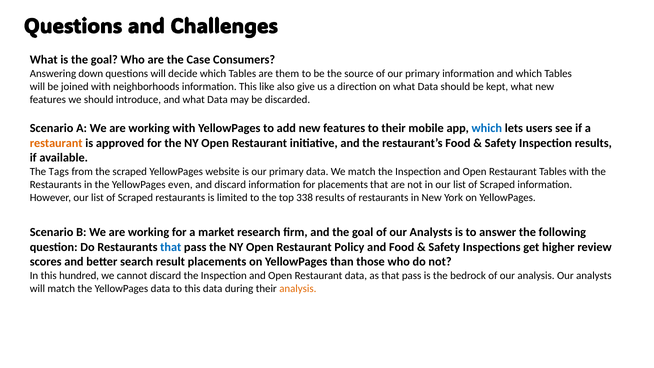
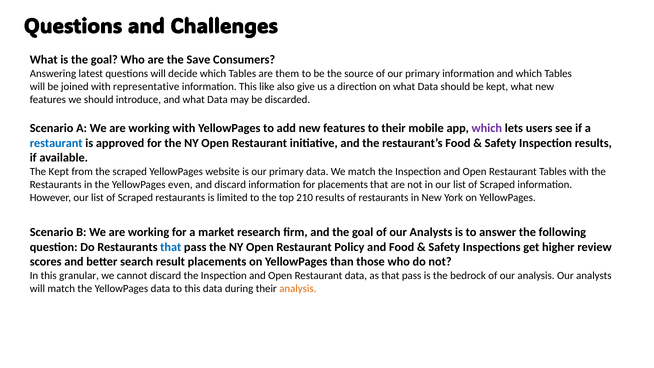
Case: Case -> Save (198, 60)
down: down -> latest (91, 73)
neighborhoods: neighborhoods -> representative (146, 87)
which colour: blue -> purple (487, 128)
restaurant colour: orange -> blue (56, 143)
The Tags: Tags -> Kept (59, 172)
338: 338 -> 210 (305, 198)
hundred: hundred -> granular (79, 276)
